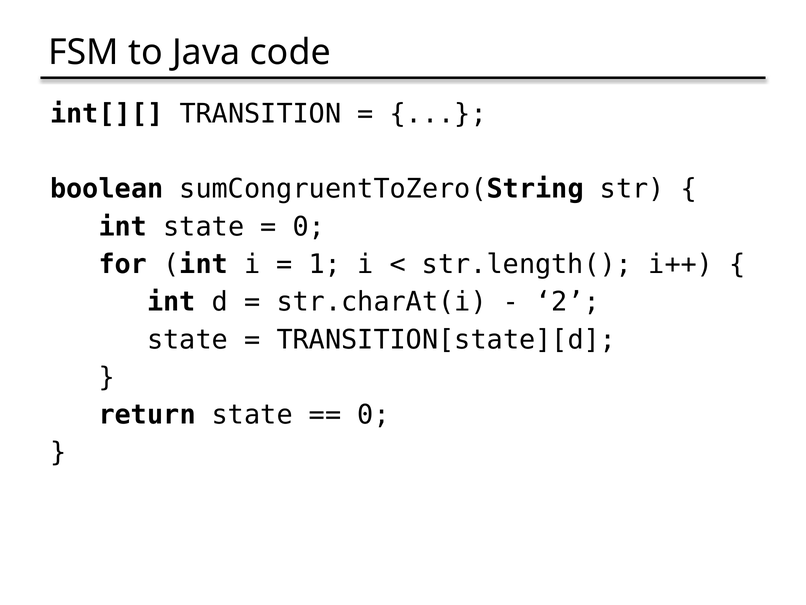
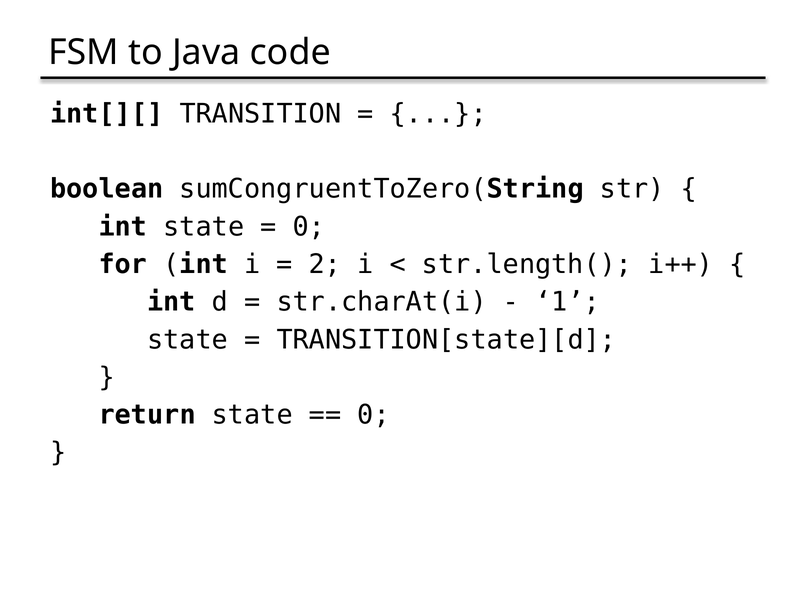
1: 1 -> 2 (325, 264)
2: 2 -> 1 (568, 302)
